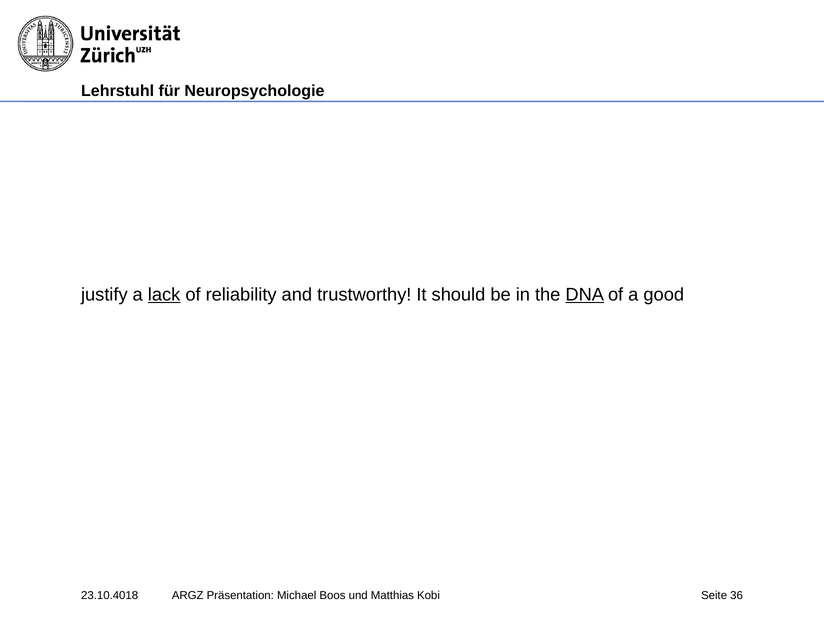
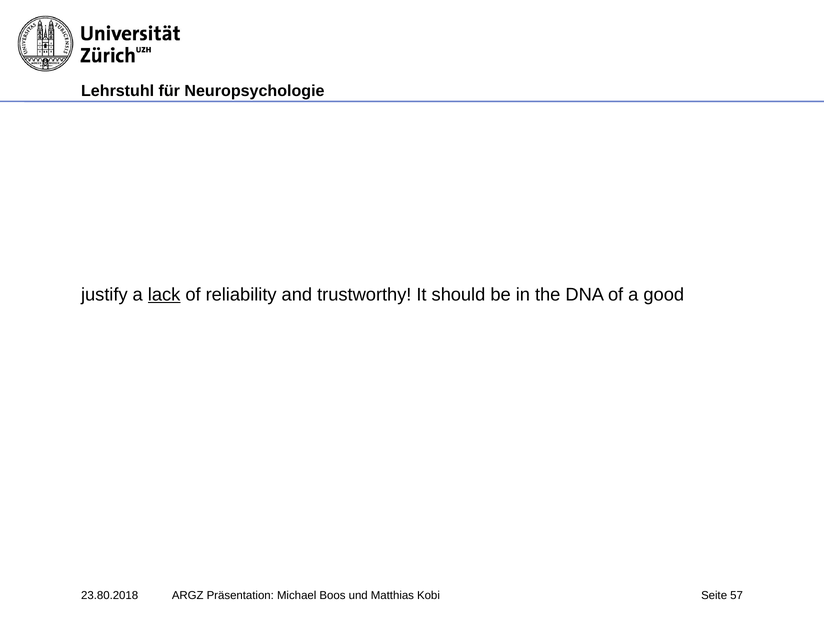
DNA underline: present -> none (585, 295)
23.10.4018: 23.10.4018 -> 23.80.2018 (110, 596)
36: 36 -> 57 (737, 596)
